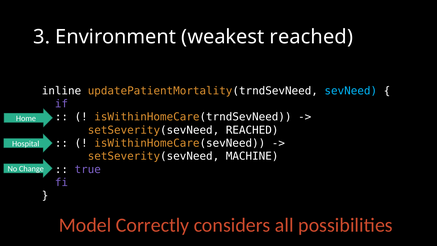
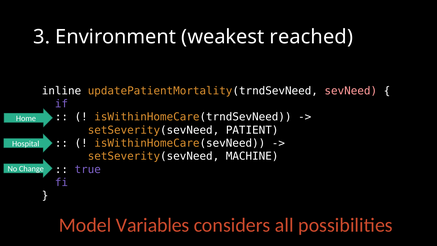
sevNeed colour: light blue -> pink (351, 91)
setSeverity(sevNeed REACHED: REACHED -> PATIENT (252, 130)
Correctly: Correctly -> Variables (153, 225)
